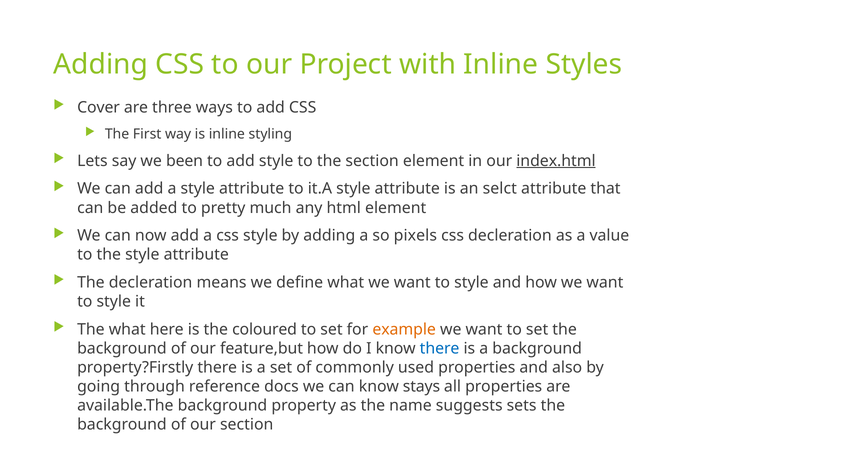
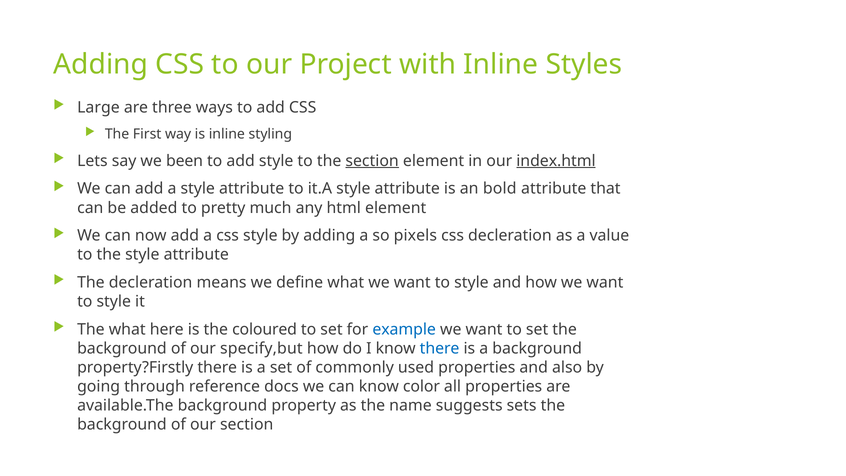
Cover: Cover -> Large (98, 107)
section underline: none -> present (372, 161)
selct: selct -> bold (500, 189)
example colour: orange -> blue (404, 329)
feature,but: feature,but -> specify,but (261, 348)
stays: stays -> color (421, 386)
